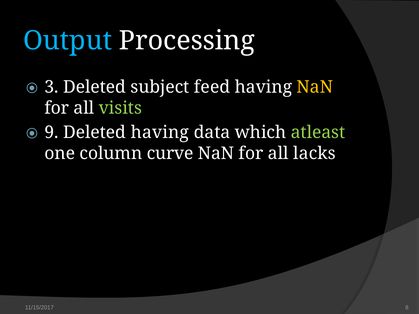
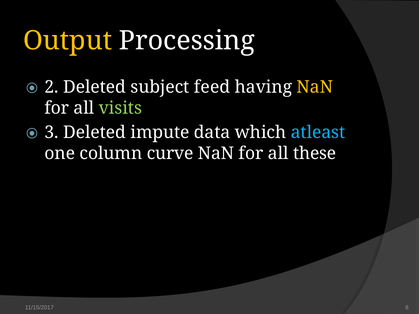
Output colour: light blue -> yellow (68, 41)
3: 3 -> 2 (51, 87)
9: 9 -> 3 (51, 133)
Deleted having: having -> impute (160, 133)
atleast colour: light green -> light blue (318, 133)
lacks: lacks -> these (315, 153)
